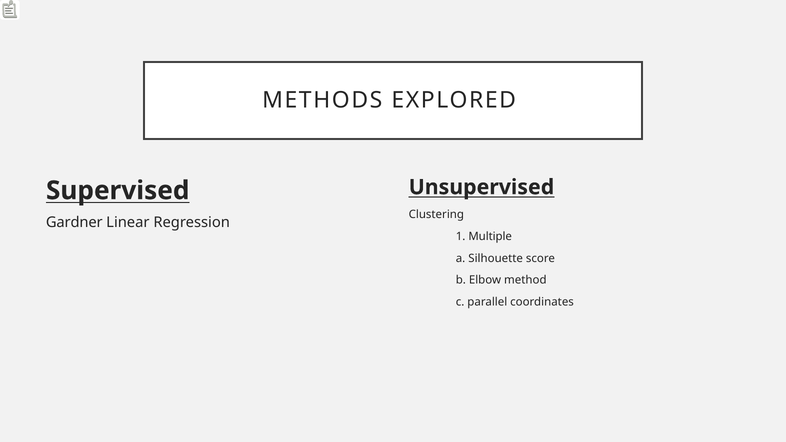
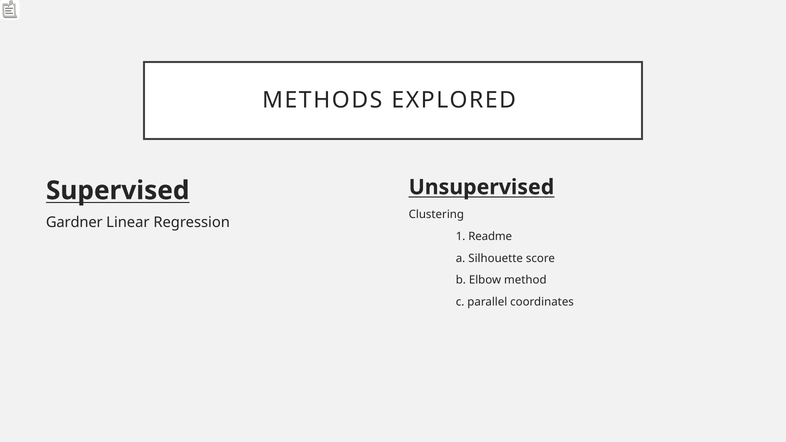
Multiple: Multiple -> Readme (490, 236)
